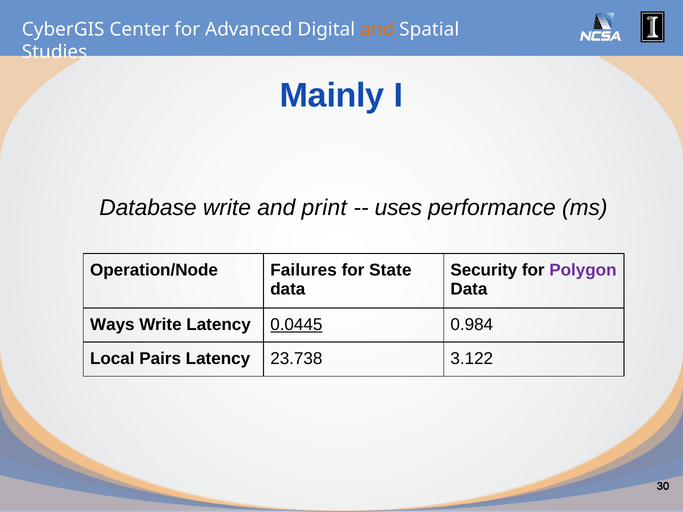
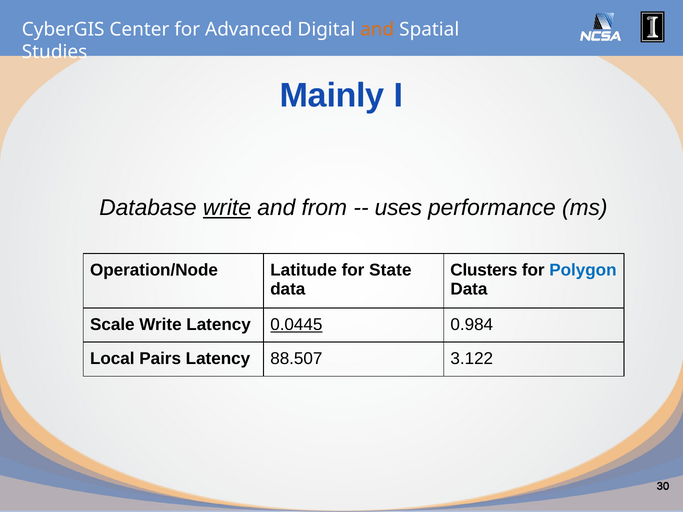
write underline: none -> present (227, 208)
print: print -> from (324, 208)
Failures: Failures -> Latitude (304, 270)
Security: Security -> Clusters (484, 270)
Polygon colour: purple -> blue (583, 270)
Ways: Ways -> Scale (112, 325)
23.738: 23.738 -> 88.507 (296, 359)
